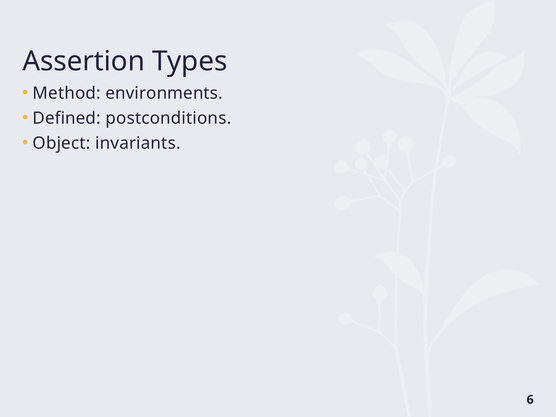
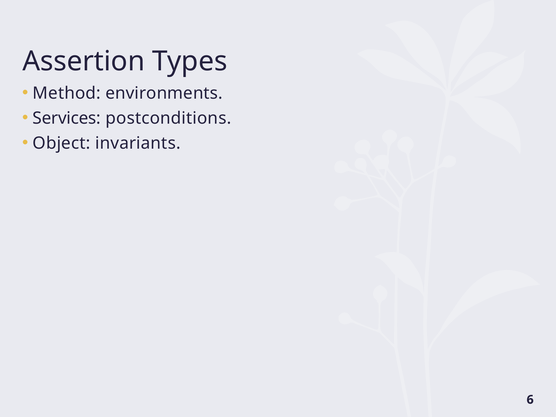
Defined: Defined -> Services (67, 118)
